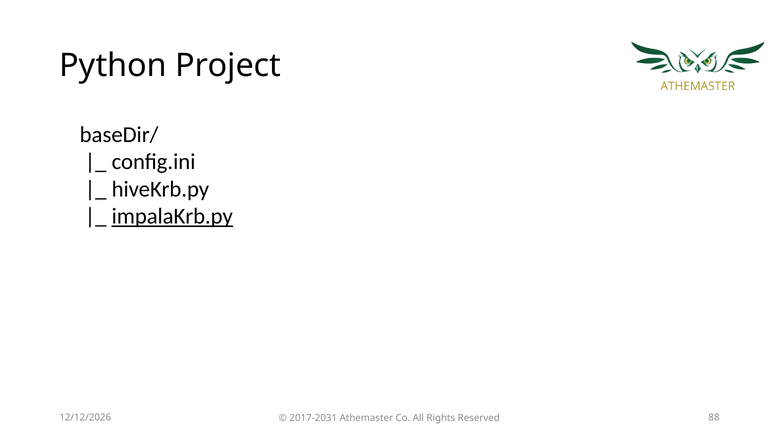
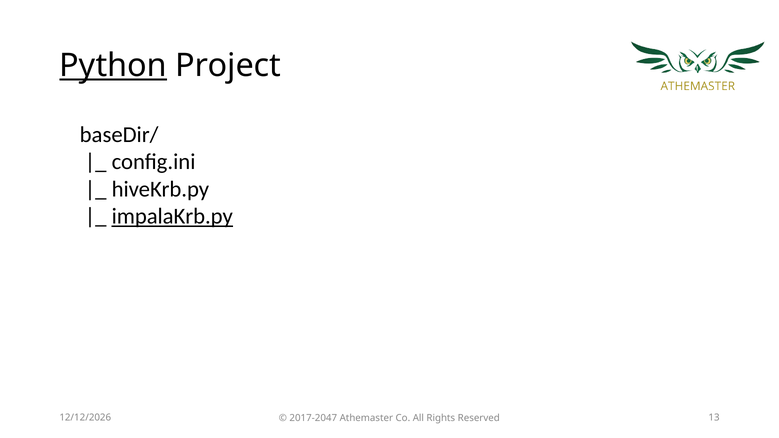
Python underline: none -> present (113, 65)
2017-2031: 2017-2031 -> 2017-2047 (313, 418)
88: 88 -> 13 (714, 418)
